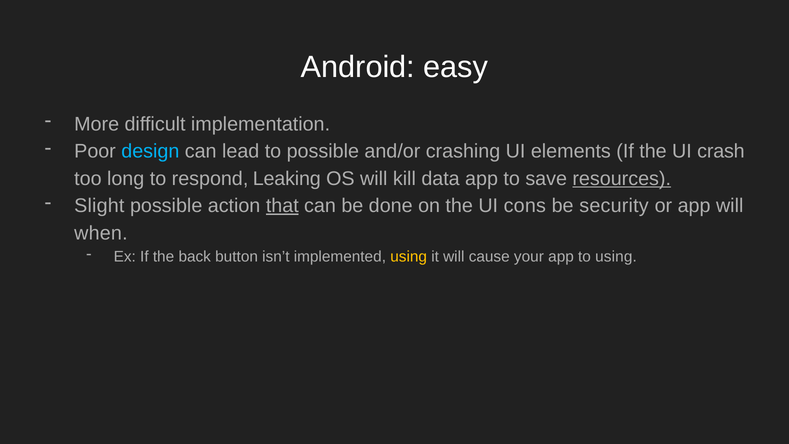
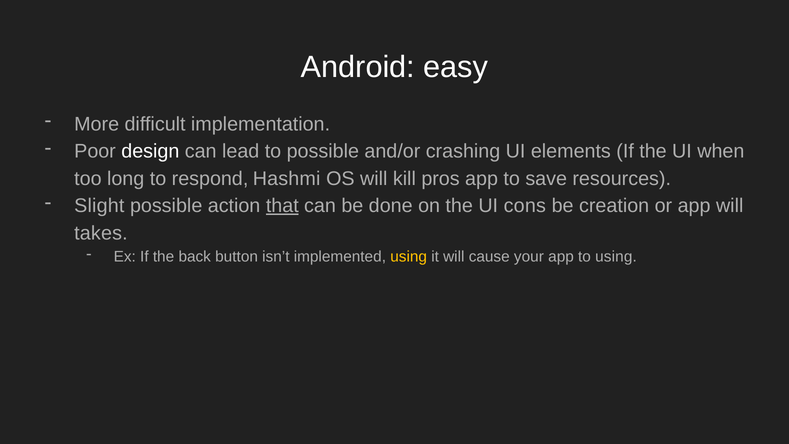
design colour: light blue -> white (150, 151)
crash: crash -> when (721, 151)
Leaking: Leaking -> Hashmi (287, 179)
data: data -> pros (441, 179)
resources underline: present -> none (622, 179)
security: security -> creation (614, 206)
when: when -> takes (101, 233)
